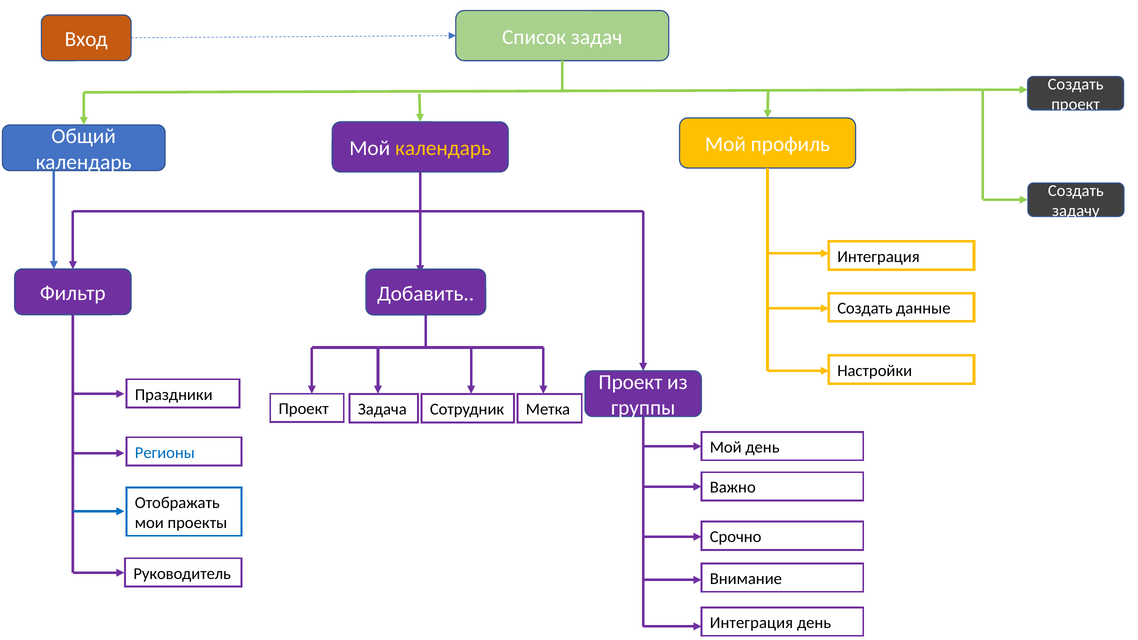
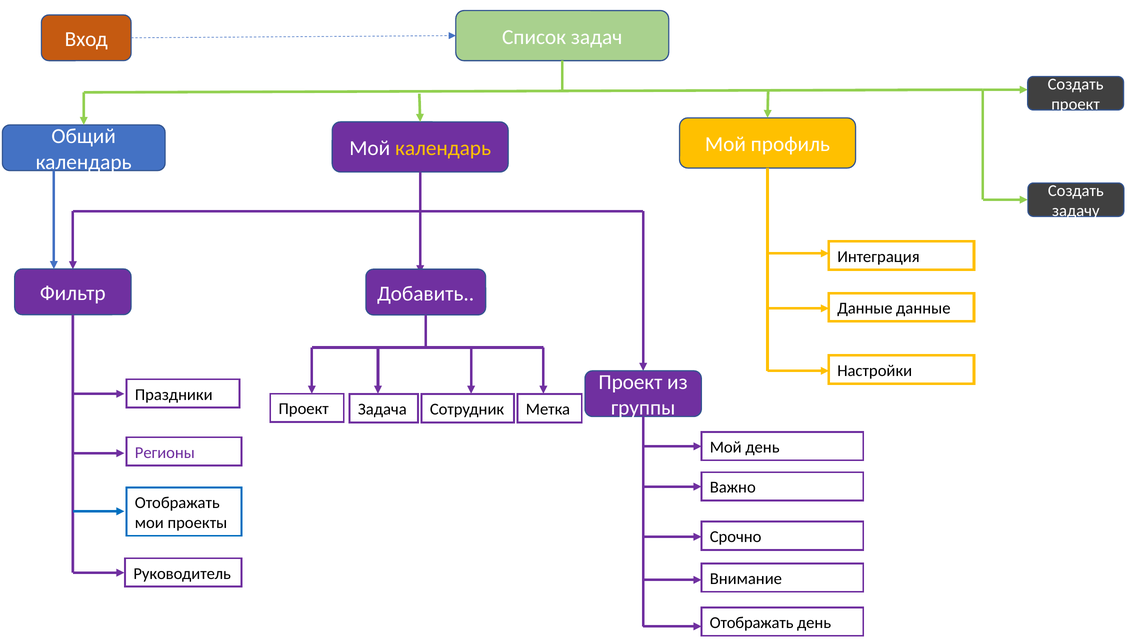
Создать: Создать -> Данные (865, 308)
Регионы colour: blue -> purple (165, 453)
Интеграция: Интеграция -> Отображать (752, 623)
